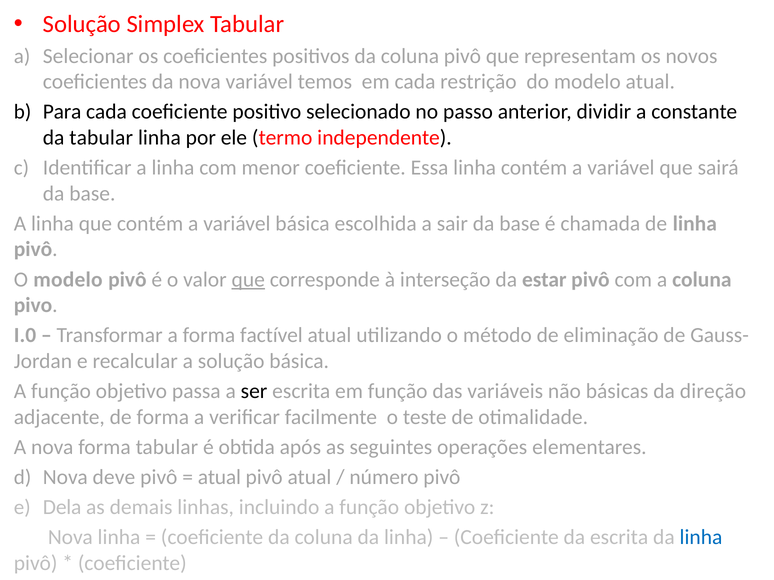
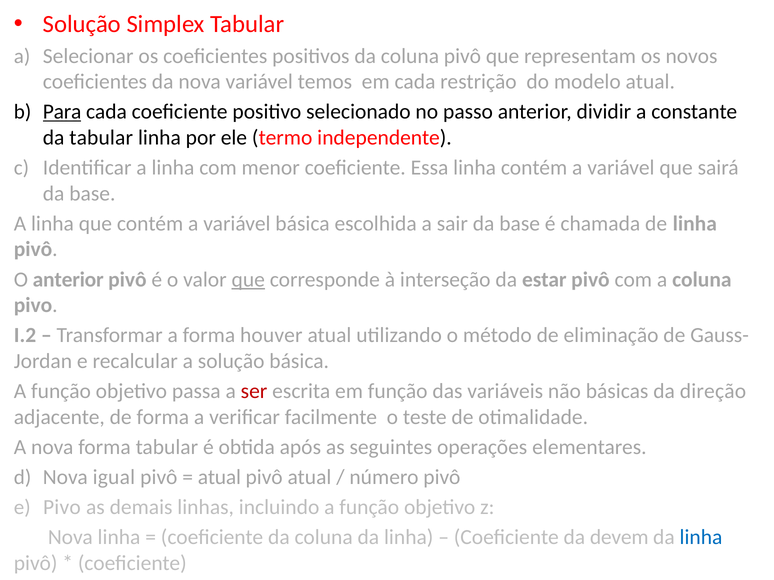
Para underline: none -> present (62, 112)
O modelo: modelo -> anterior (68, 280)
I.0: I.0 -> I.2 (25, 336)
factível: factível -> houver (271, 336)
ser colour: black -> red (254, 392)
deve: deve -> igual (114, 478)
e Dela: Dela -> Pivo (62, 508)
da escrita: escrita -> devem (619, 538)
